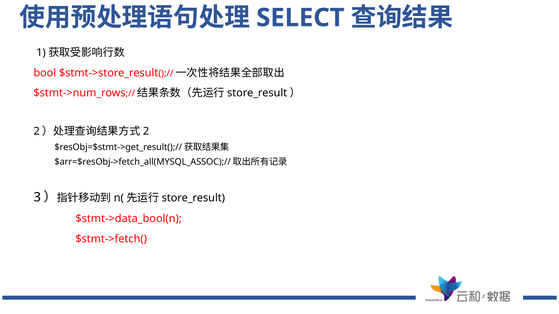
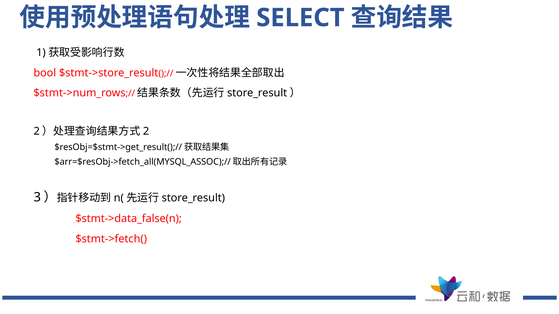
$stmt->data_bool(n: $stmt->data_bool(n -> $stmt->data_false(n (129, 219)
